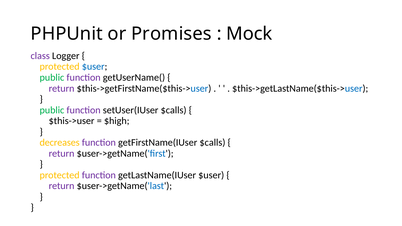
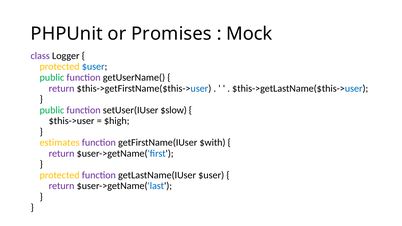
setUser(IUser $calls: $calls -> $slow (174, 110)
decreases: decreases -> estimates (60, 143)
getFirstName(IUser $calls: $calls -> $with (213, 143)
